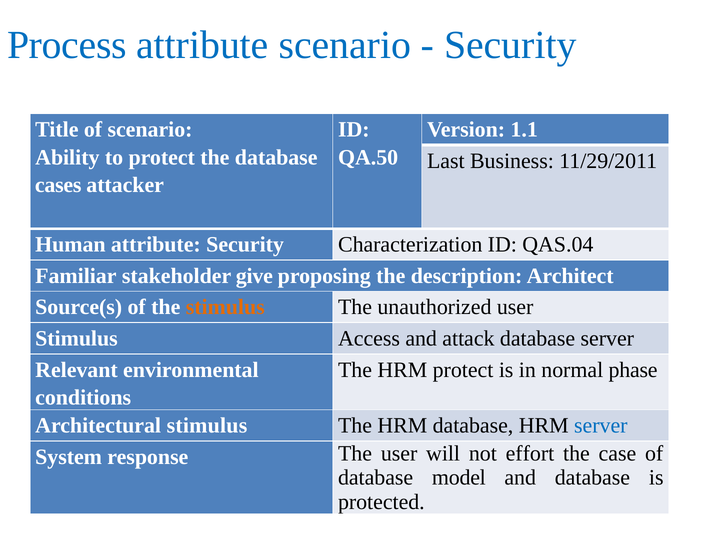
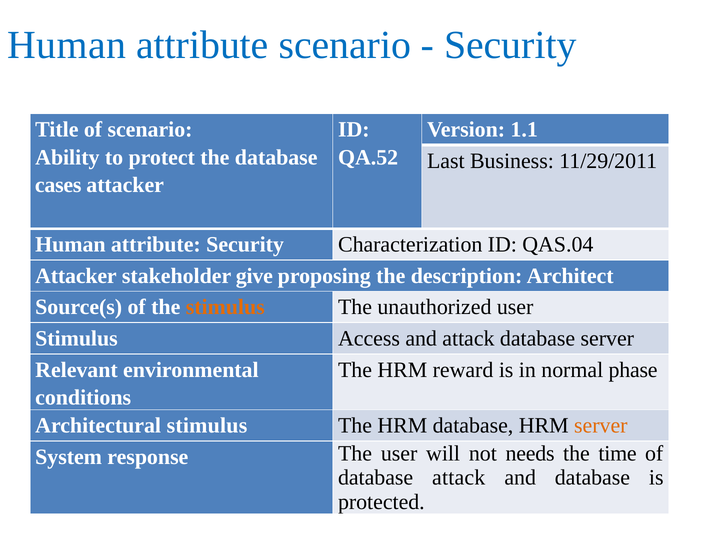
Process: Process -> Human (67, 45)
QA.50: QA.50 -> QA.52 (368, 157)
Familiar: Familiar -> Attacker (76, 276)
HRM protect: protect -> reward (463, 370)
server colour: blue -> orange (601, 425)
effort: effort -> needs (530, 453)
case: case -> time (618, 453)
database model: model -> attack (459, 477)
